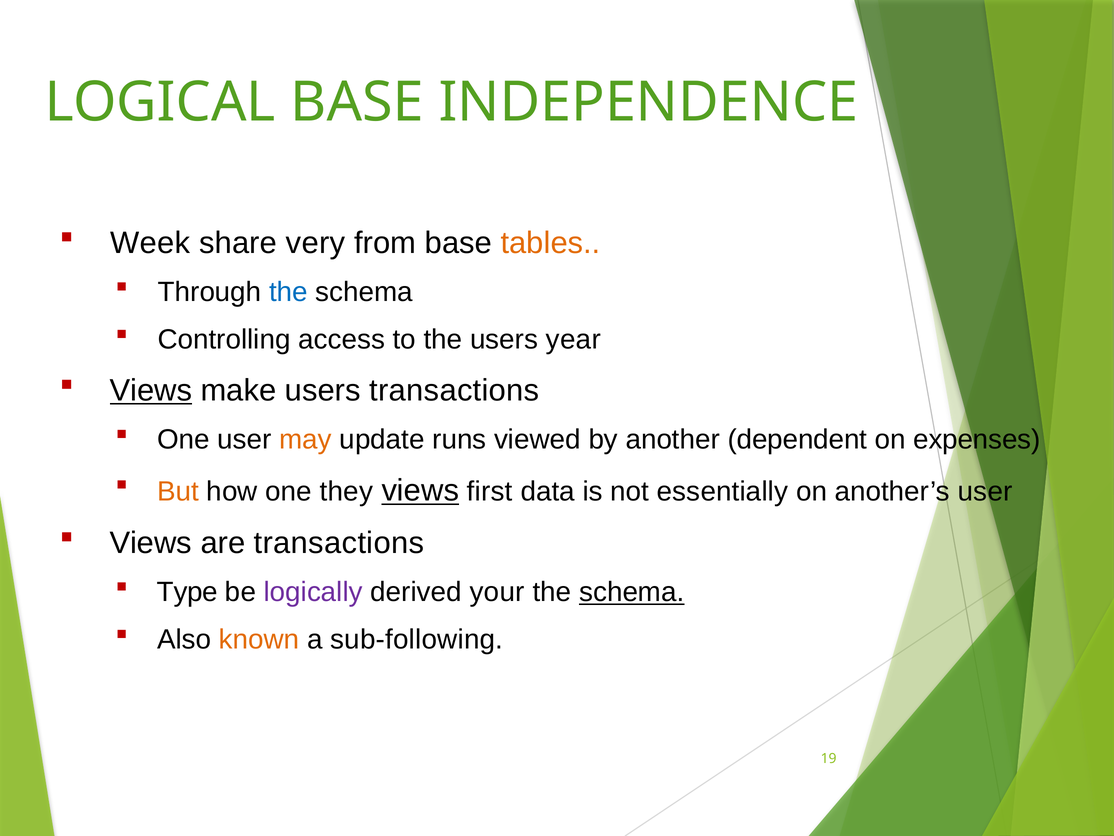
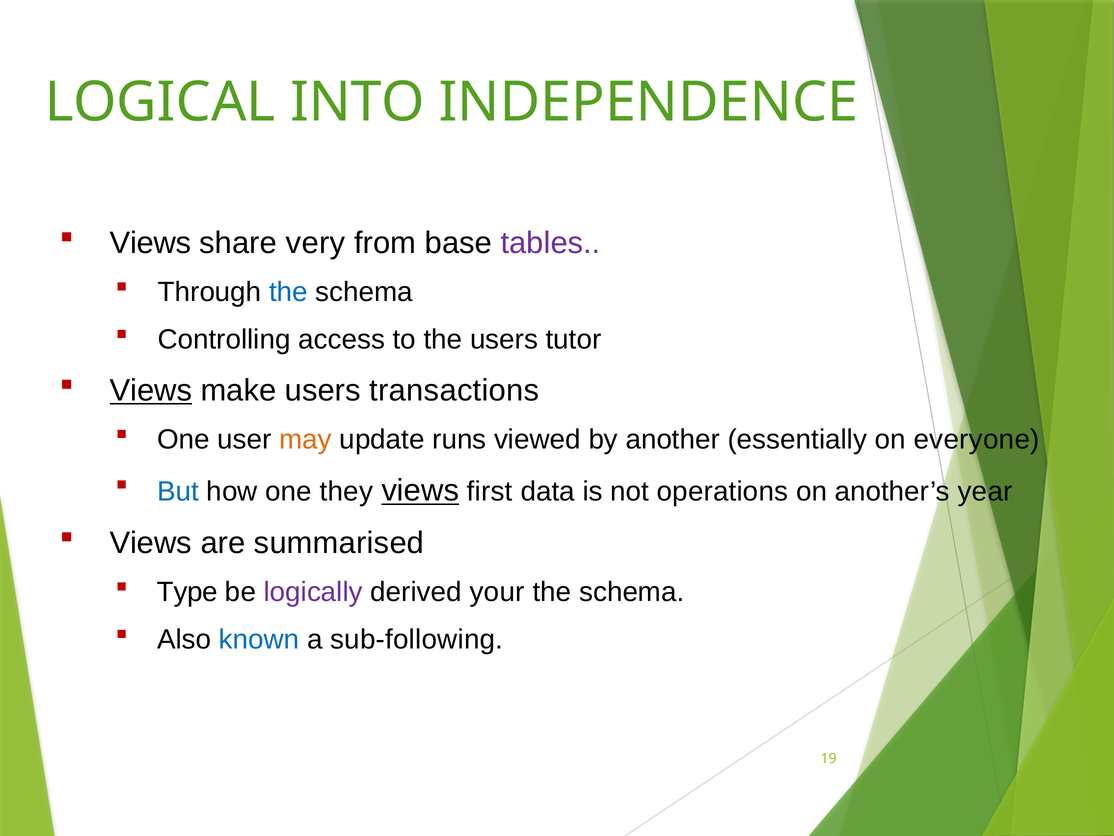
LOGICAL BASE: BASE -> INTO (357, 102)
Week: Week -> Views (151, 243)
tables colour: orange -> purple (551, 243)
year: year -> tutor (574, 339)
dependent: dependent -> essentially (797, 439)
expenses: expenses -> everyone (977, 439)
But colour: orange -> blue (178, 491)
essentially: essentially -> operations (722, 491)
another’s user: user -> year (985, 491)
are transactions: transactions -> summarised (339, 543)
schema underline: present -> none (632, 592)
known colour: orange -> blue (259, 639)
